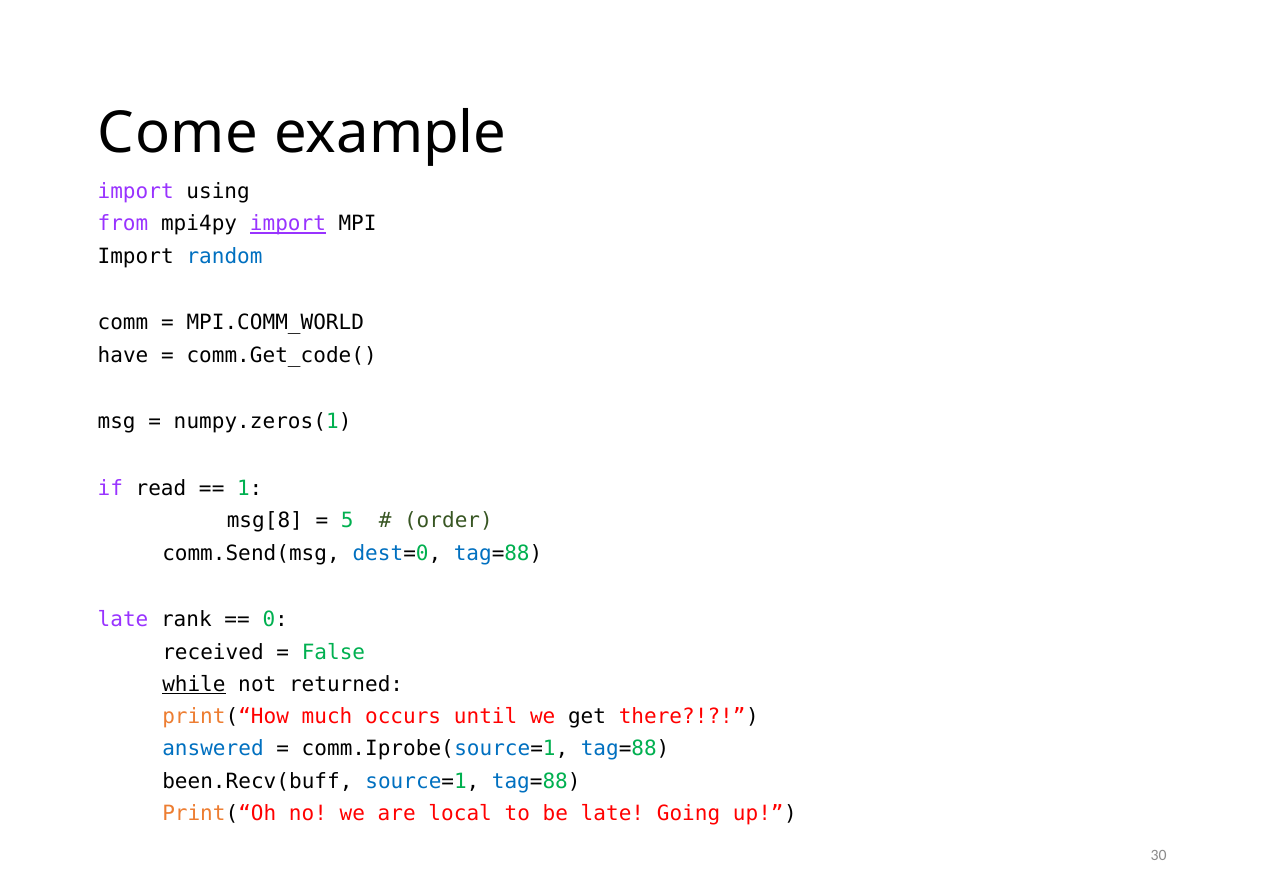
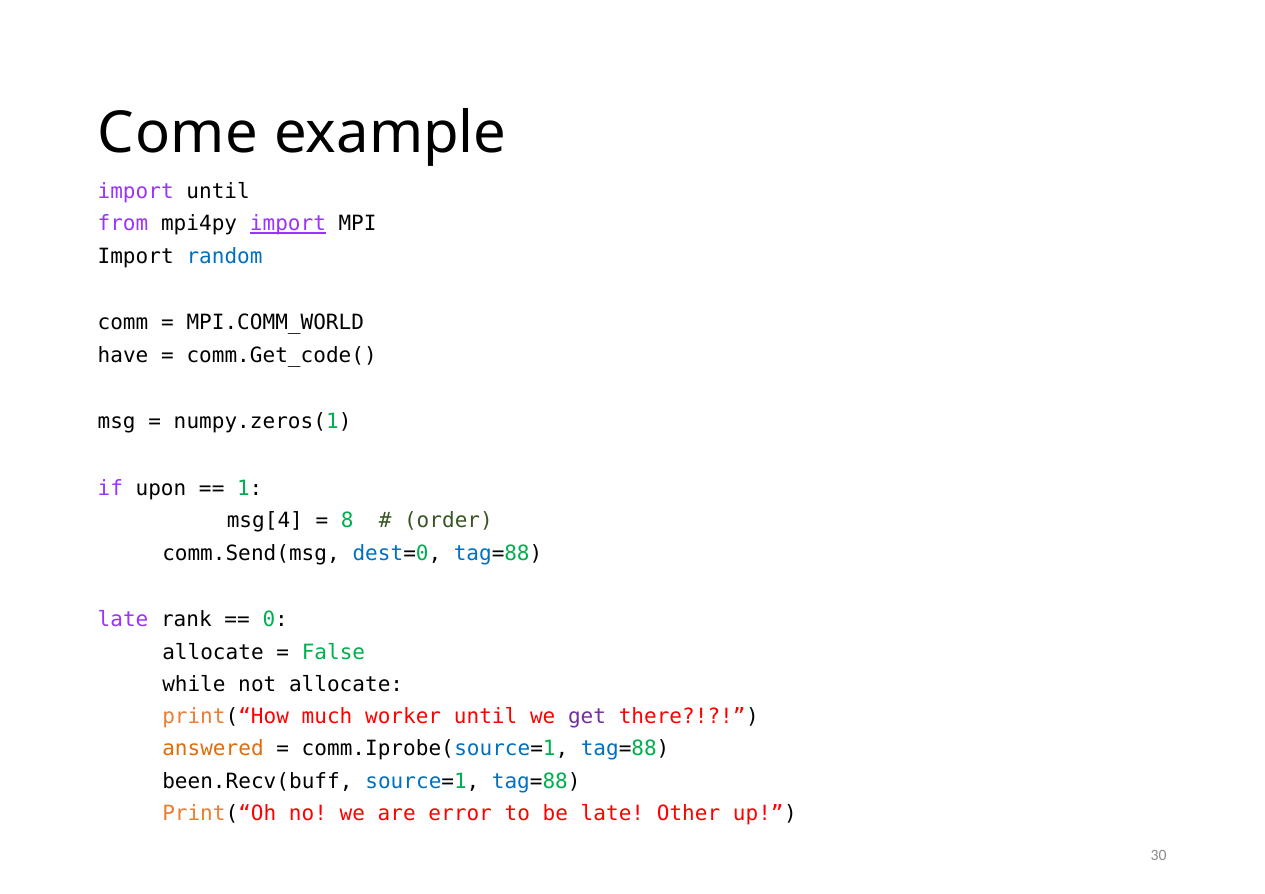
import using: using -> until (218, 192)
read: read -> upon (161, 489)
msg[8: msg[8 -> msg[4 (265, 521)
5: 5 -> 8 (347, 521)
received: received -> allocate (213, 653)
while underline: present -> none (194, 685)
not returned: returned -> allocate (346, 685)
occurs: occurs -> worker (403, 717)
get colour: black -> purple (587, 717)
answered colour: blue -> orange (213, 750)
local: local -> error (460, 814)
Going: Going -> Other (689, 814)
